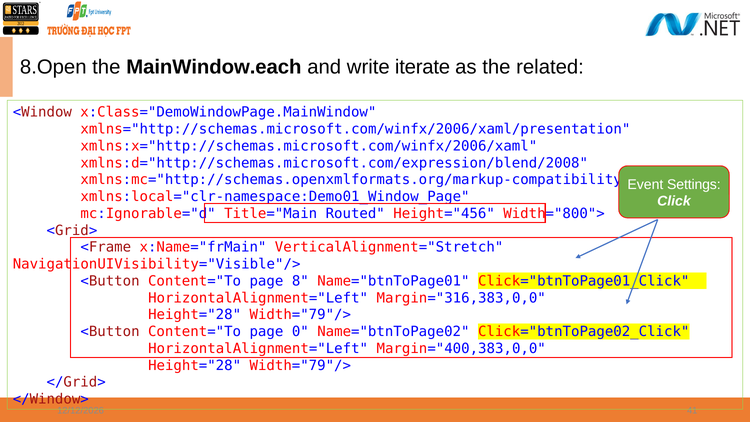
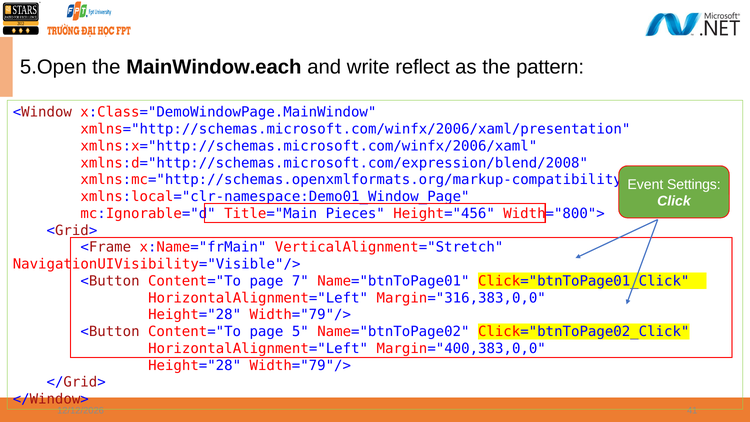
8.Open: 8.Open -> 5.Open (53, 67)
iterate: iterate -> reflect (423, 67)
related: related -> pattern (550, 67)
Routed: Routed -> Pieces (355, 213)
8: 8 -> 7 (300, 281)
0: 0 -> 5 (300, 332)
